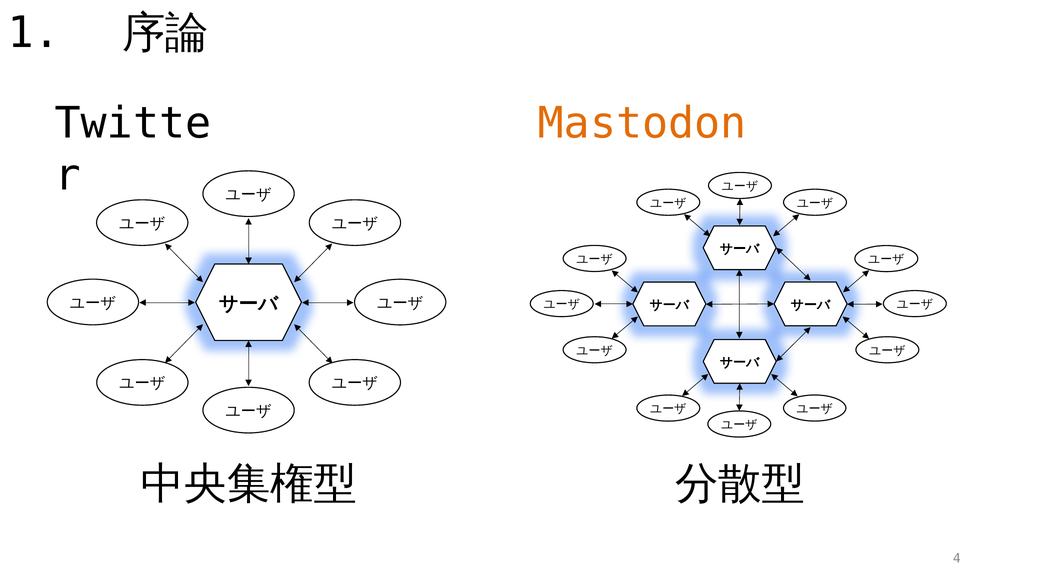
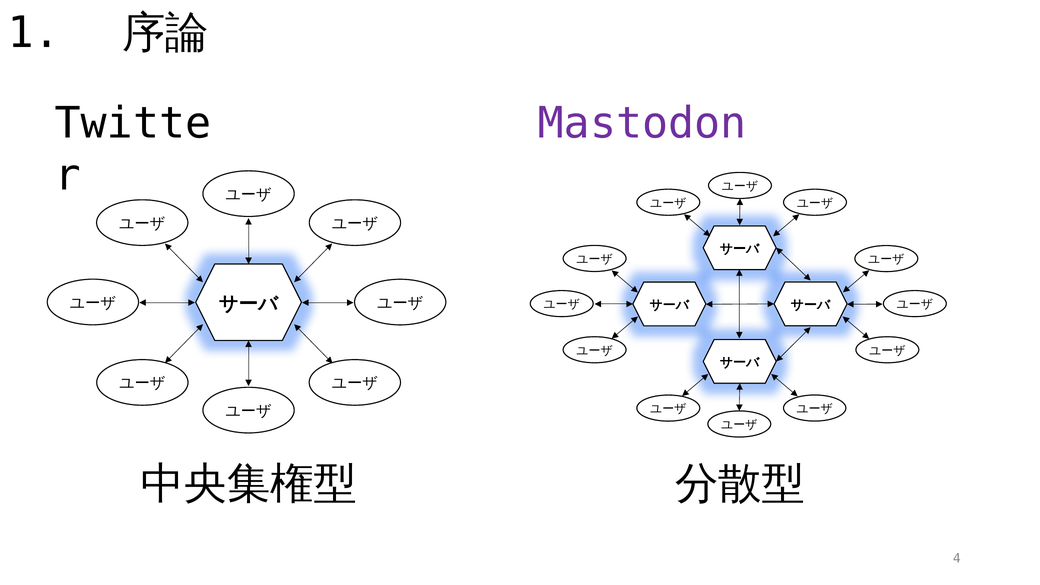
Mastodon colour: orange -> purple (642, 123)
